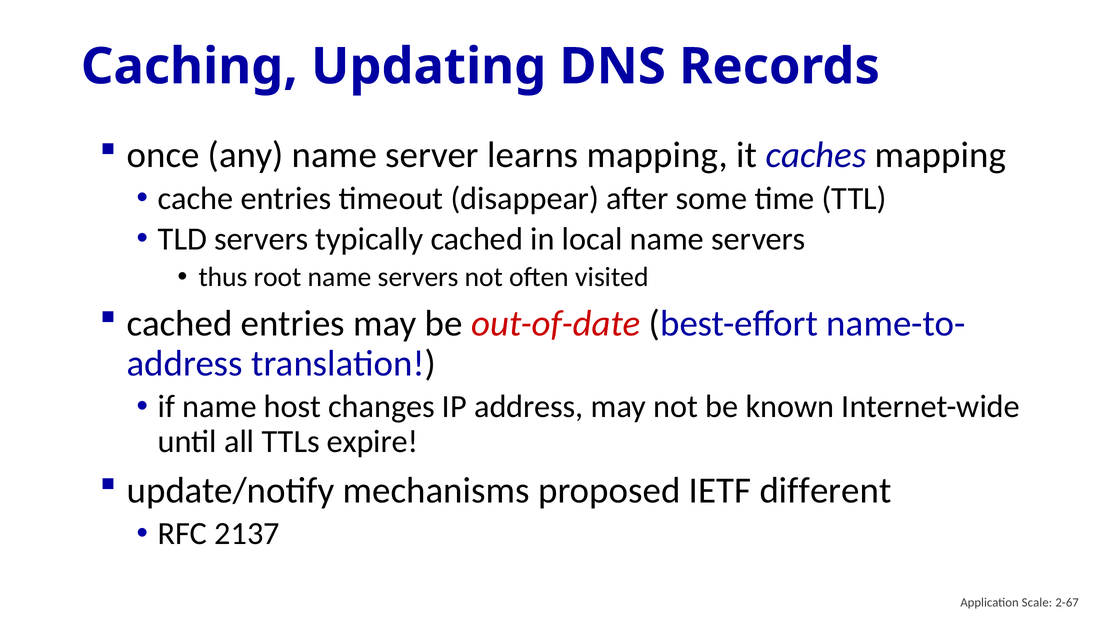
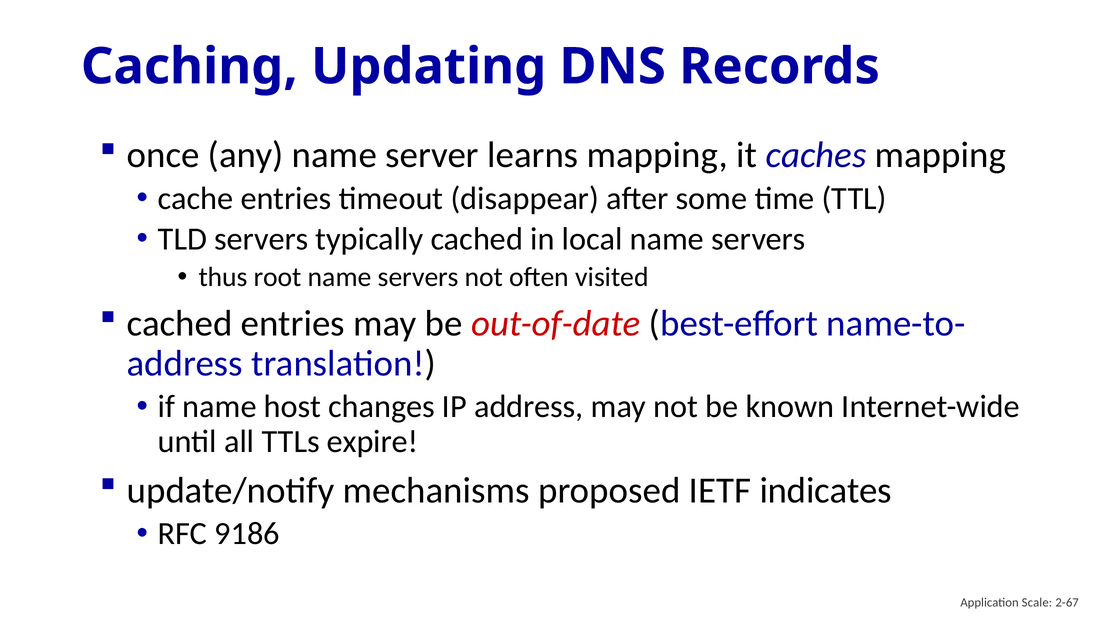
different: different -> indicates (826, 491)
2137: 2137 -> 9186 (247, 534)
